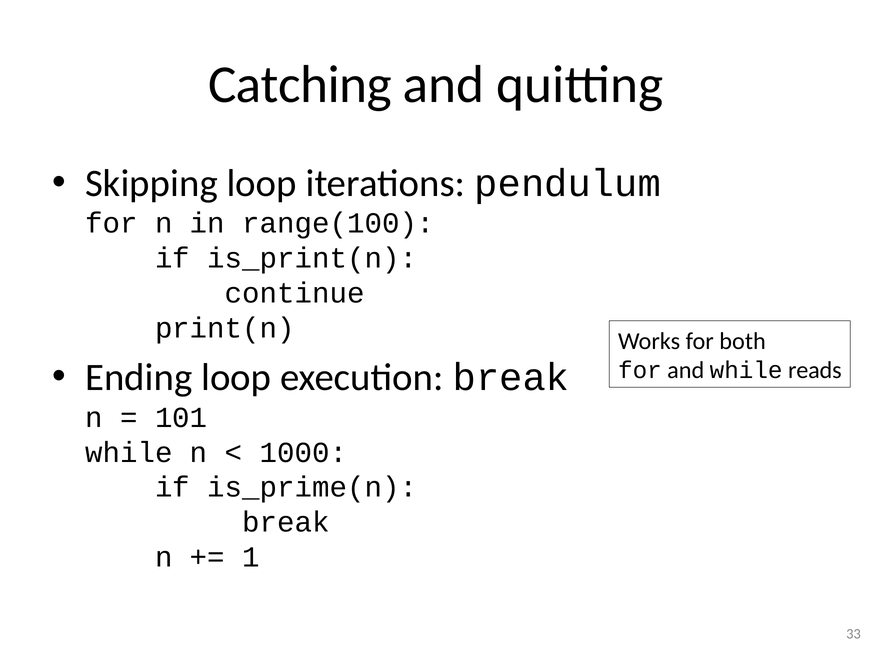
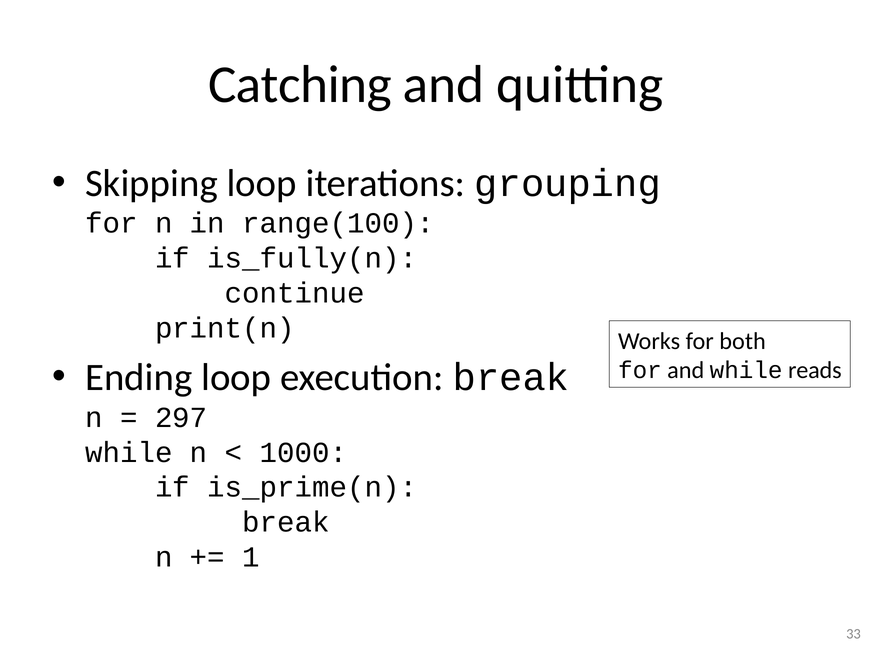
pendulum: pendulum -> grouping (568, 183)
is_print(n: is_print(n -> is_fully(n (312, 258)
101: 101 -> 297 (181, 417)
